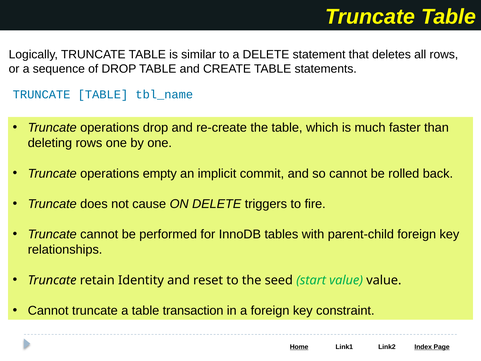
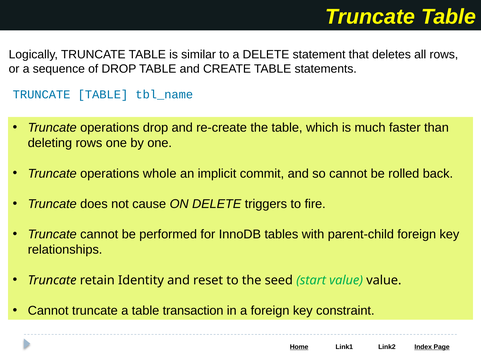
empty: empty -> whole (160, 173)
